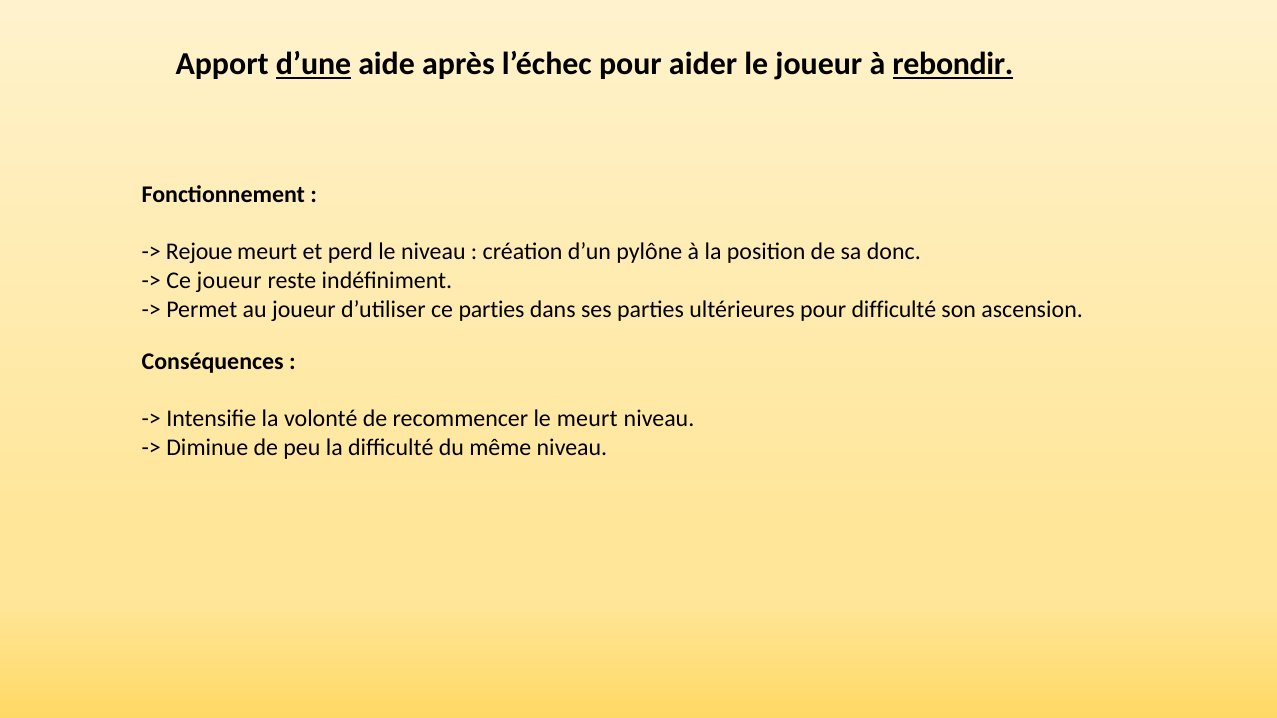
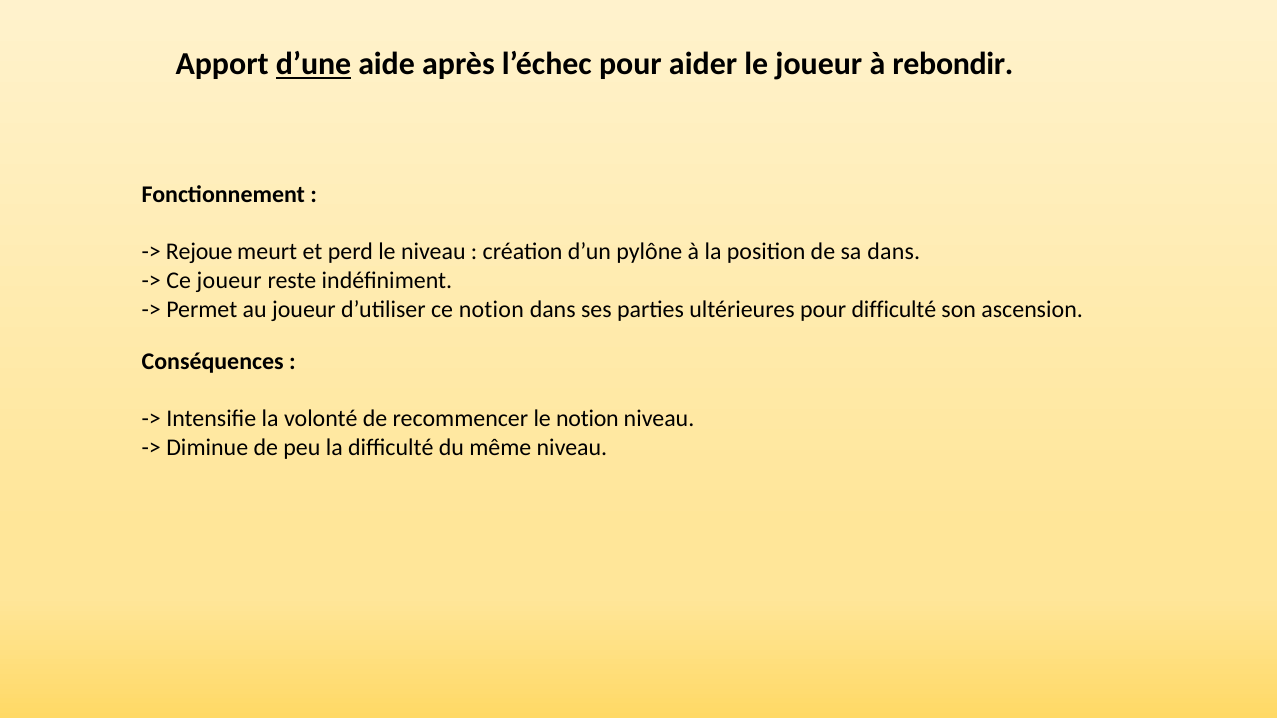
rebondir underline: present -> none (953, 64)
sa donc: donc -> dans (894, 252)
ce parties: parties -> notion (491, 310)
le meurt: meurt -> notion (587, 419)
